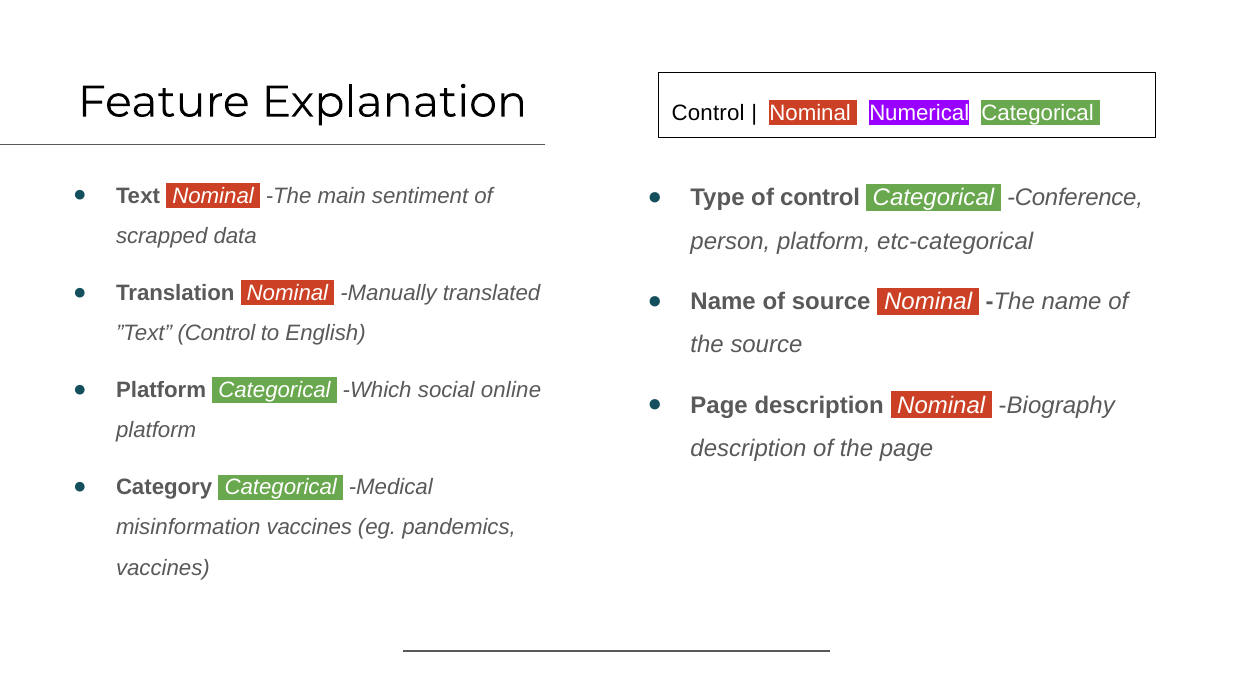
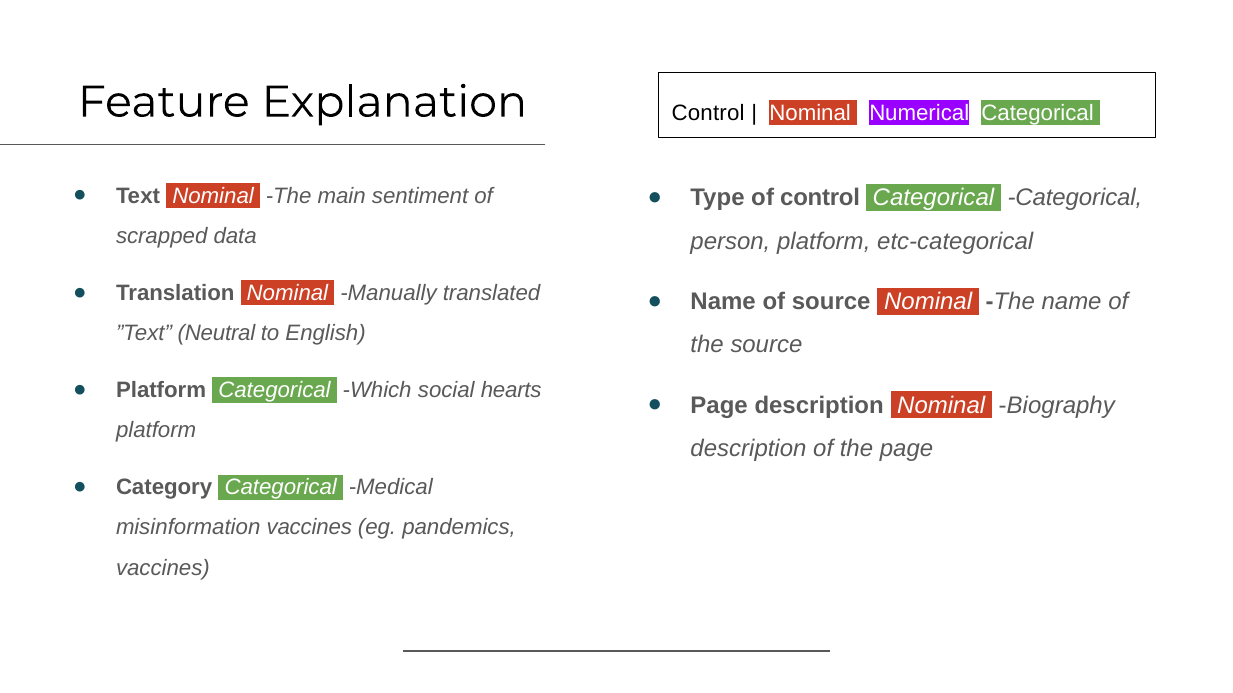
Categorical Conference: Conference -> Categorical (1075, 198)
”Text Control: Control -> Neutral (216, 333)
online: online -> hearts (511, 391)
